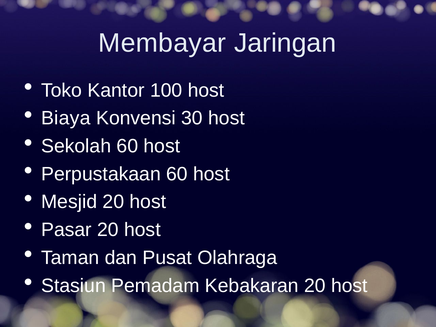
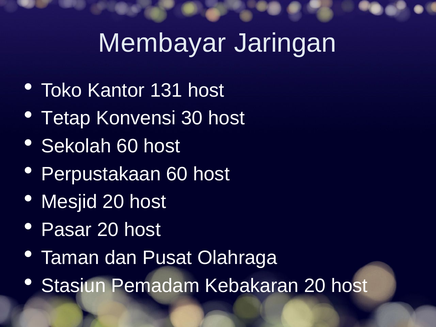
100: 100 -> 131 (166, 90)
Biaya: Biaya -> Tetap (66, 118)
